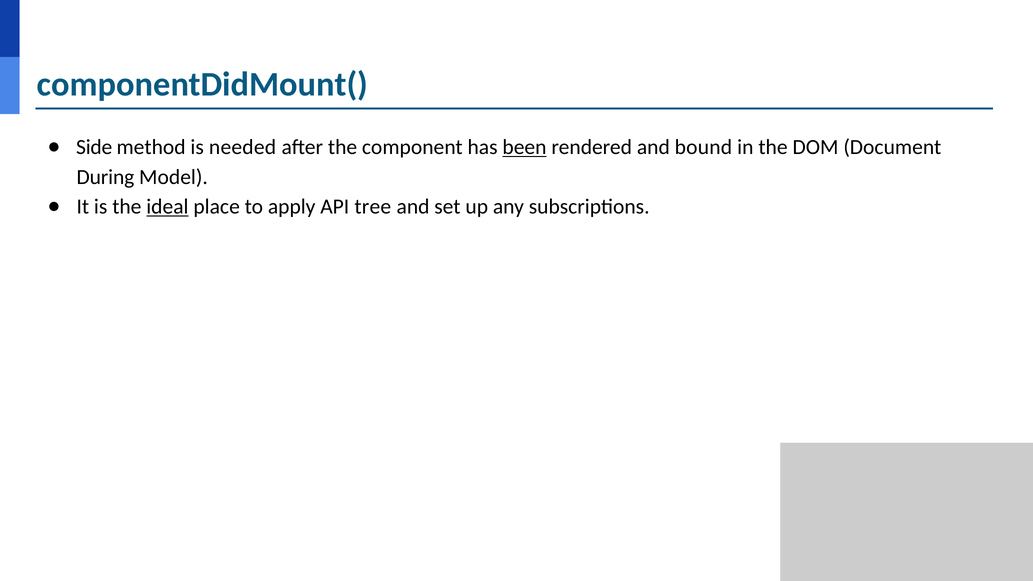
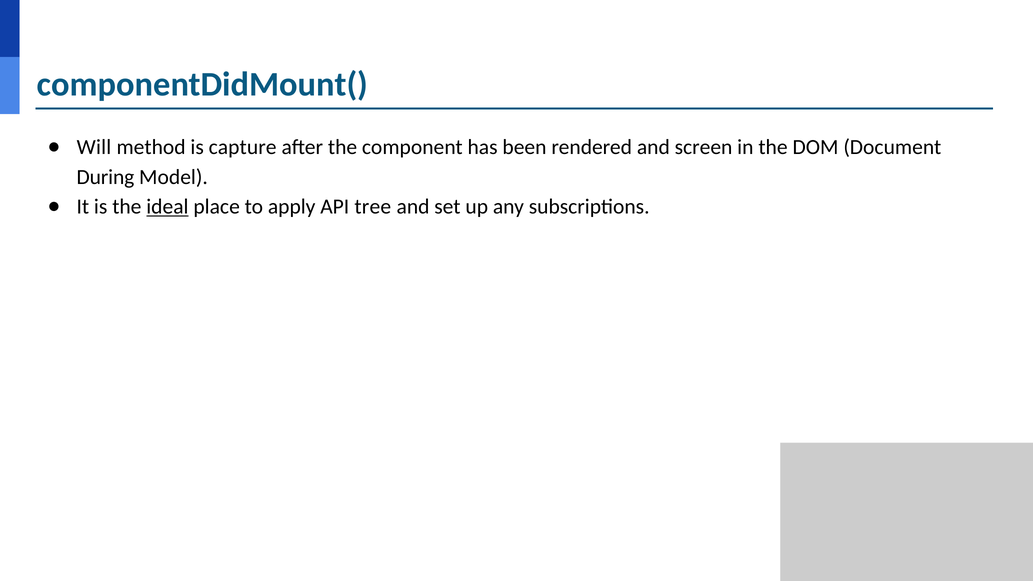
Side: Side -> Will (94, 147)
needed: needed -> capture (243, 147)
been underline: present -> none (524, 147)
bound: bound -> screen (704, 147)
